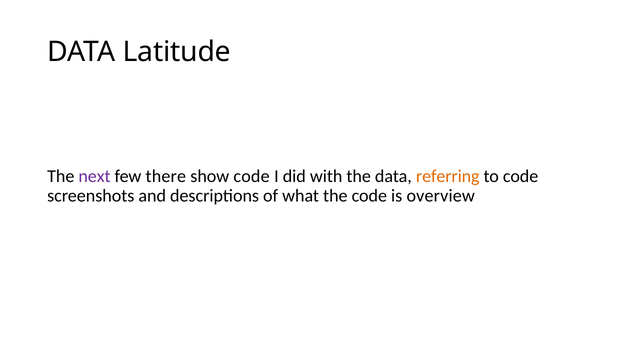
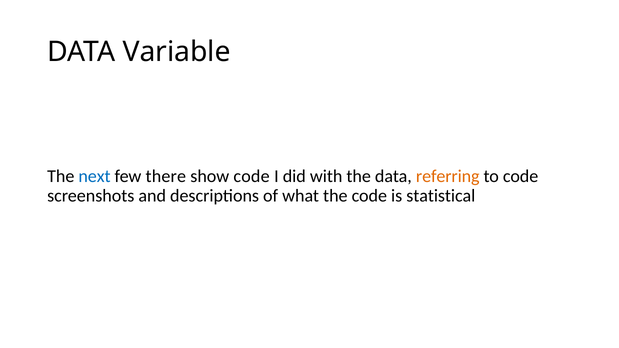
Latitude: Latitude -> Variable (177, 52)
next colour: purple -> blue (94, 176)
overview: overview -> statistical (441, 196)
